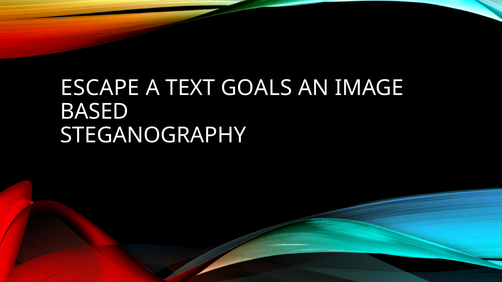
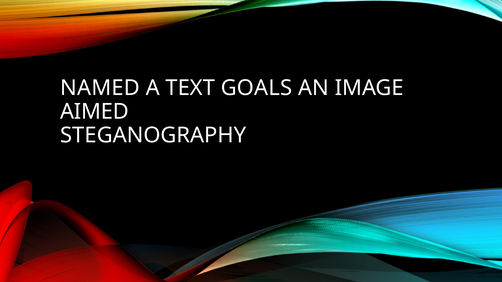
ESCAPE: ESCAPE -> NAMED (100, 88)
BASED: BASED -> AIMED (94, 112)
